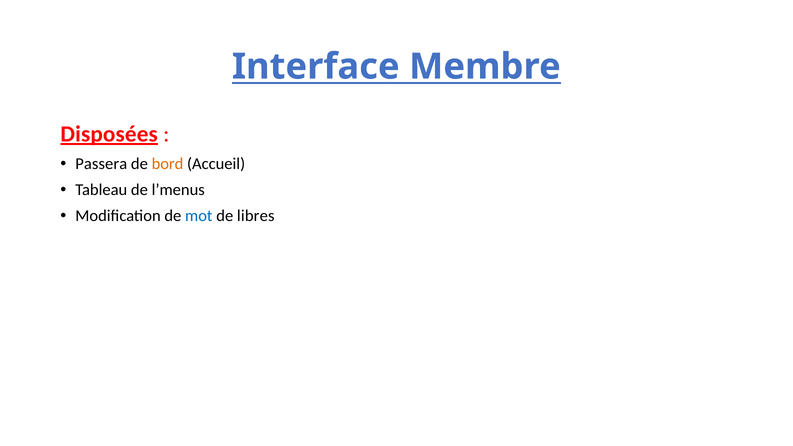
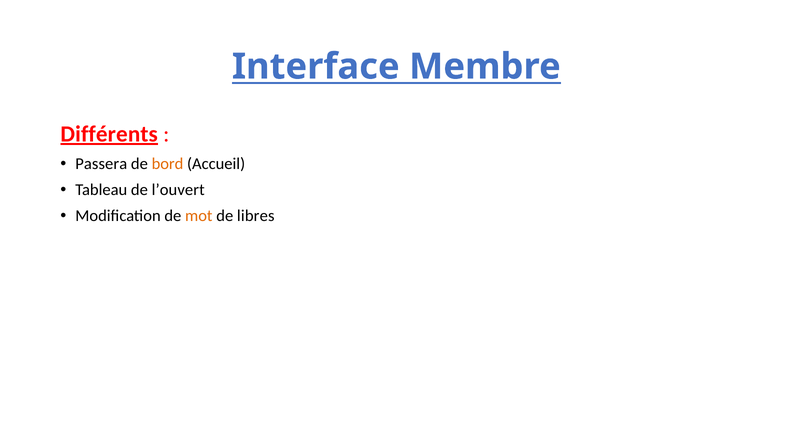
Disposées: Disposées -> Différents (109, 134)
l’menus: l’menus -> l’ouvert (178, 190)
mot colour: blue -> orange (199, 216)
